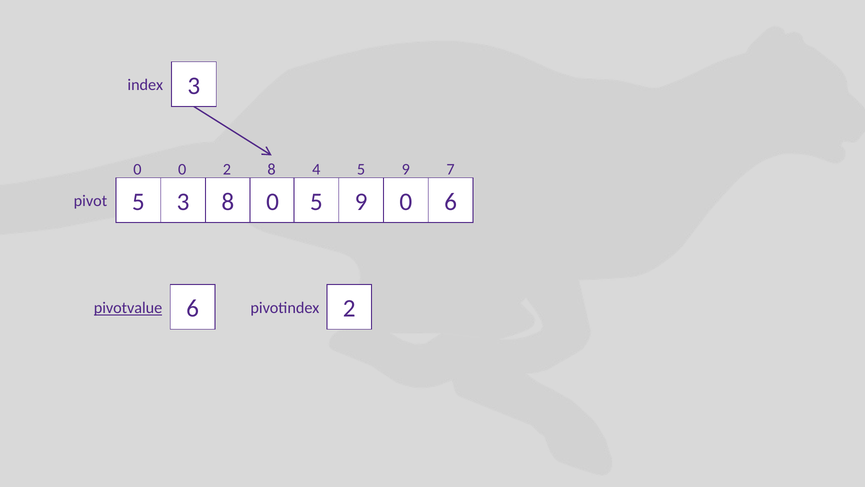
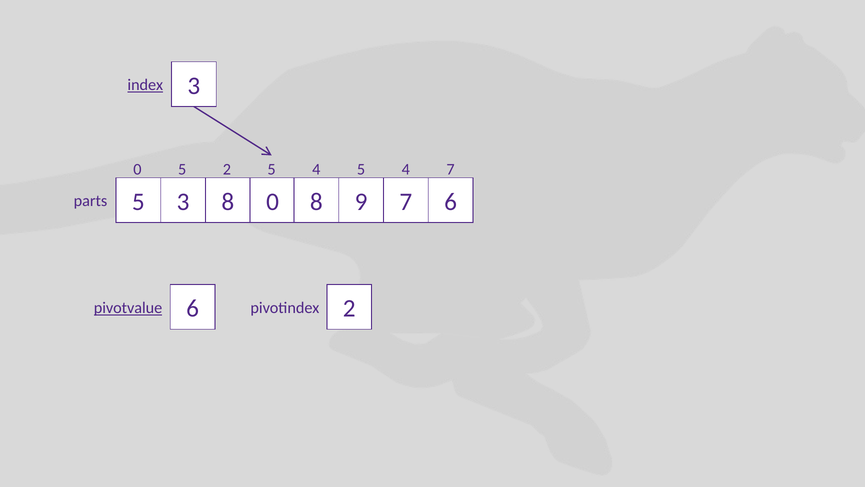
index underline: none -> present (145, 85)
0 0: 0 -> 5 (182, 169)
2 8: 8 -> 5 (272, 169)
4 5 9: 9 -> 4 (406, 169)
0 5: 5 -> 8 (316, 202)
9 0: 0 -> 7 (406, 202)
pivot: pivot -> parts (90, 201)
